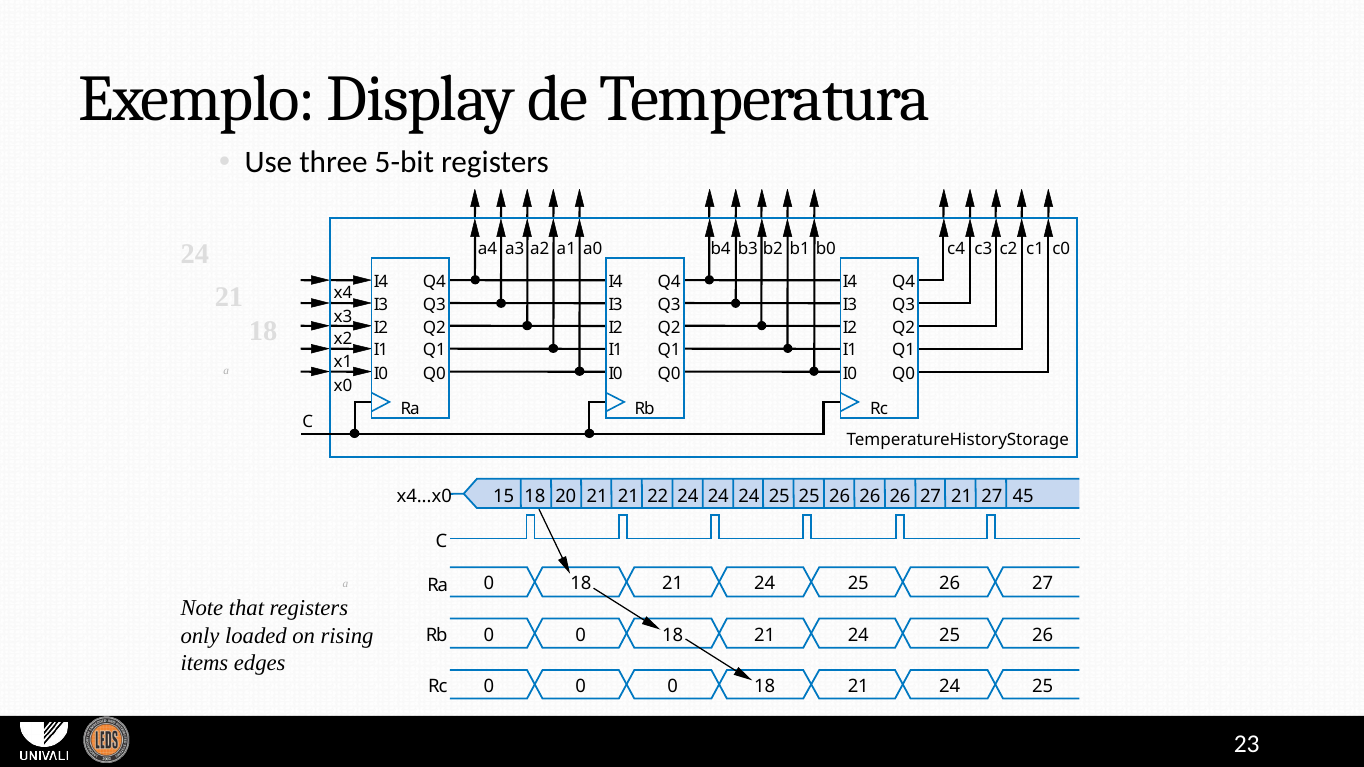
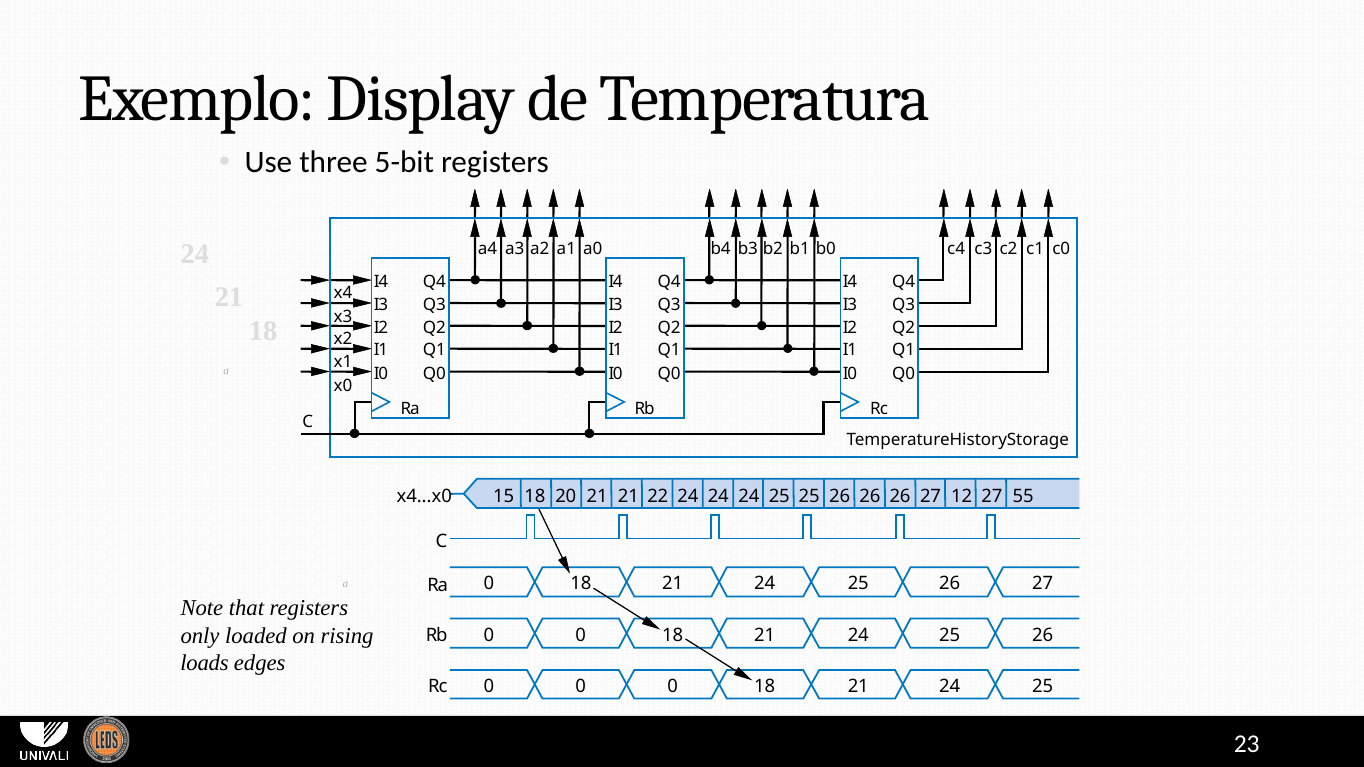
27 21: 21 -> 12 (962, 496)
45: 45 -> 55 (1023, 496)
items: items -> loads (205, 663)
